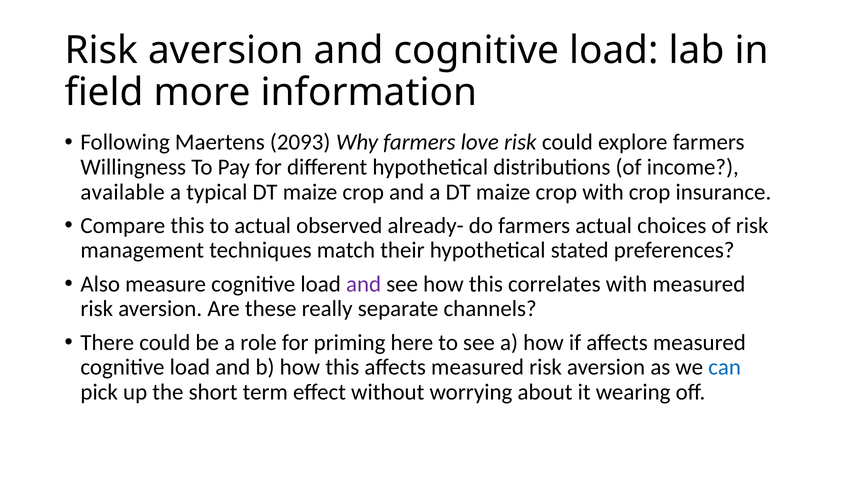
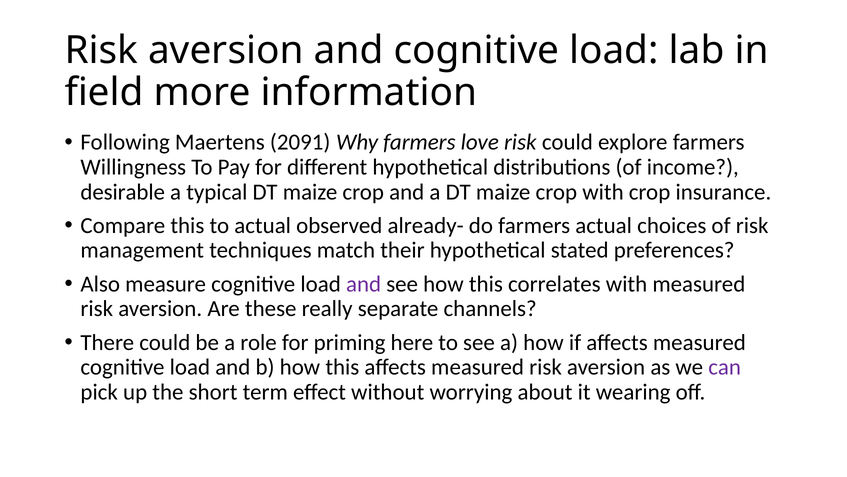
2093: 2093 -> 2091 (300, 142)
available: available -> desirable (123, 192)
can colour: blue -> purple (725, 367)
